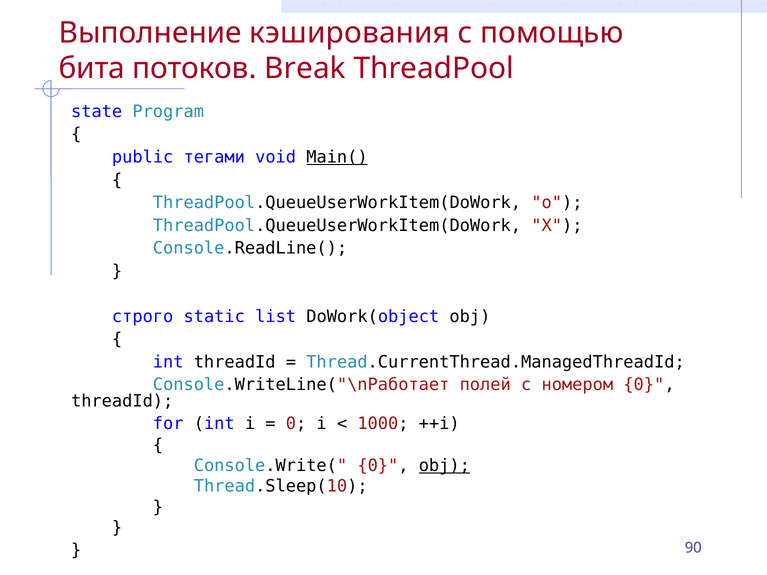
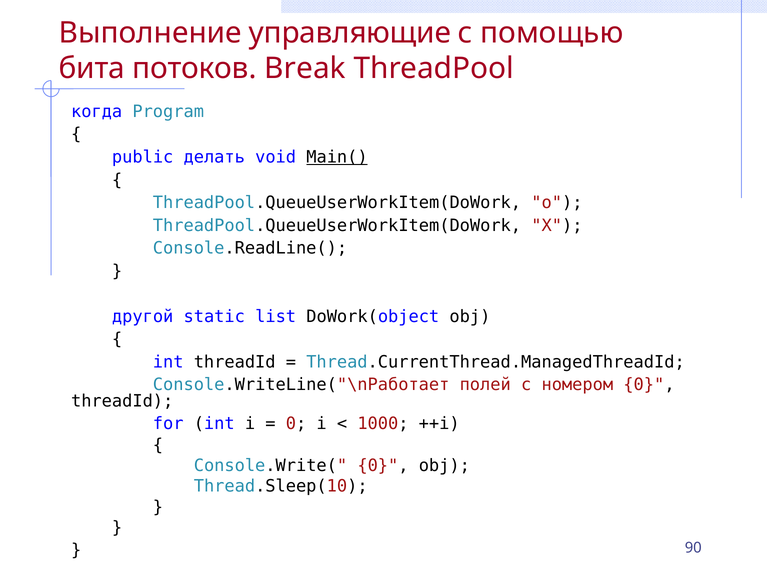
кэширования: кэширования -> управляющие (350, 33)
state: state -> когда (97, 112)
тегами: тегами -> делать (214, 157)
строго: строго -> другой (143, 317)
obj underline: present -> none (444, 466)
